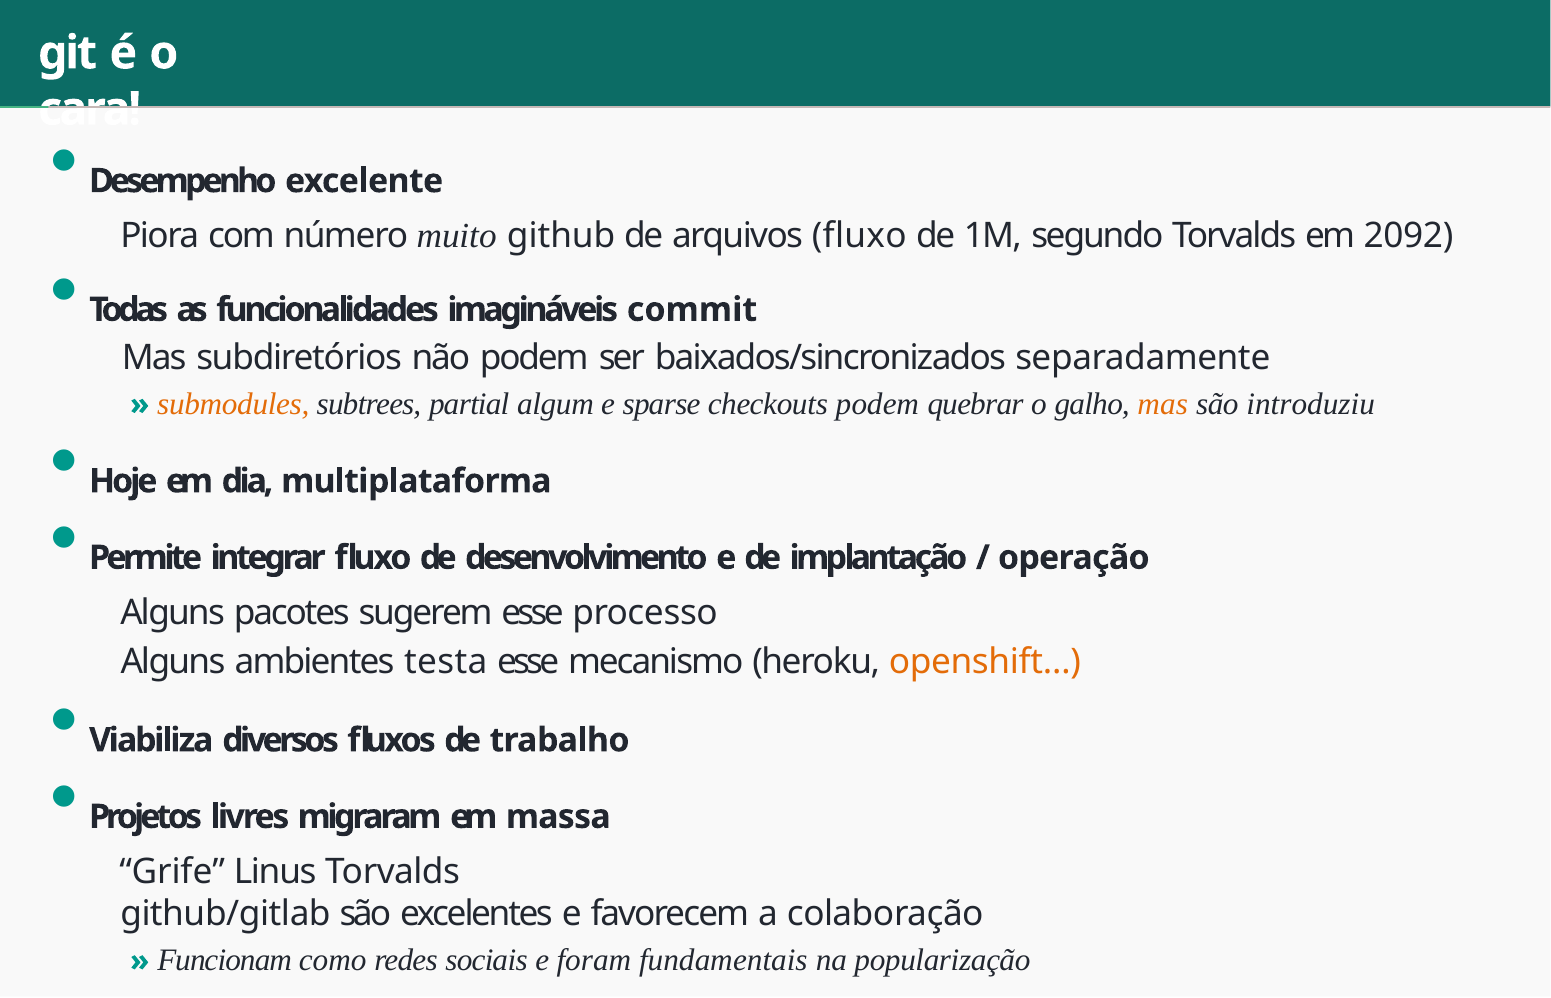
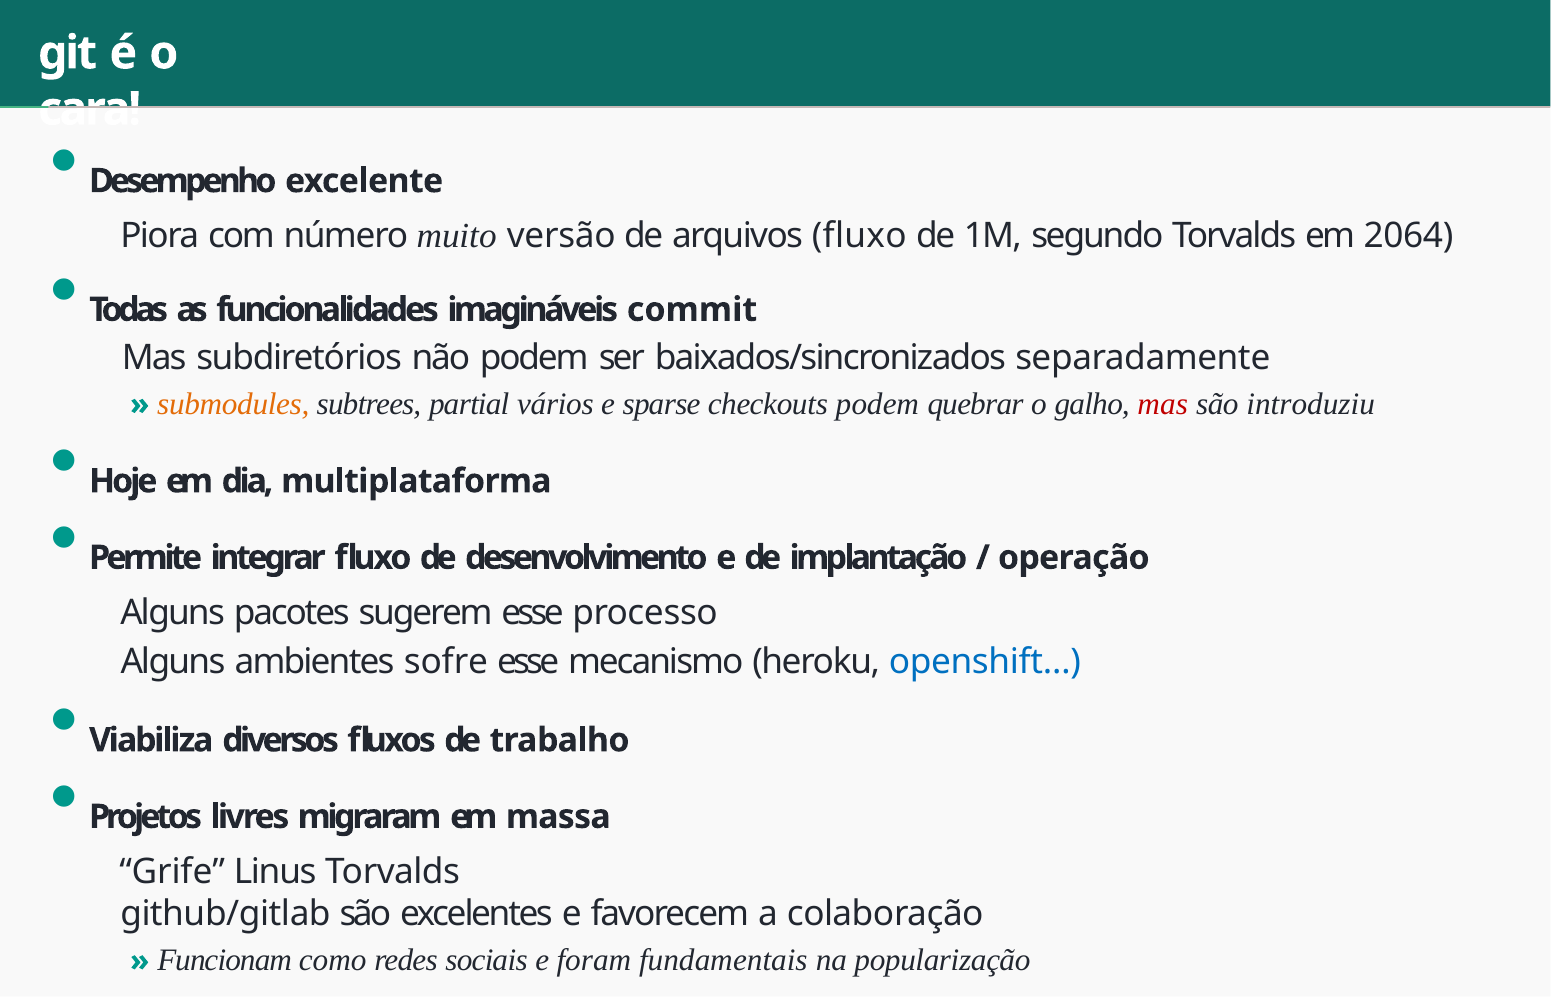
muito github: github -> versão (561, 236)
2092: 2092 -> 2064 (1408, 236)
algum: algum -> vários (555, 404)
mas colour: orange -> red (1163, 404)
testa: testa -> sofre (446, 662)
openshift… colour: orange -> blue (985, 662)
